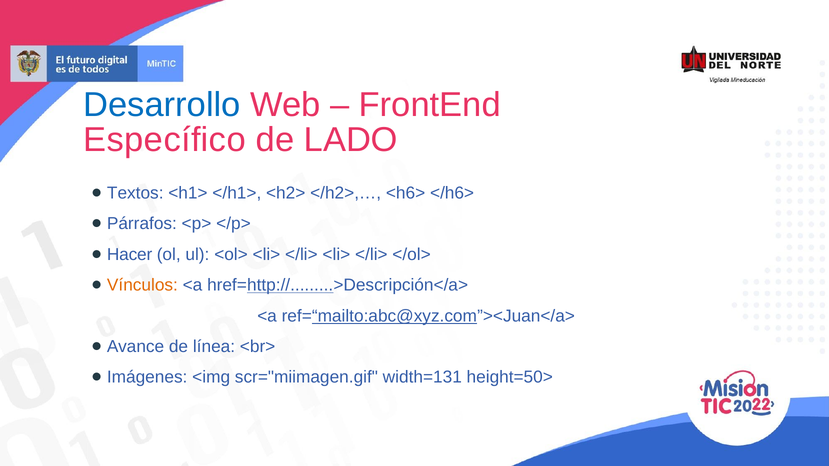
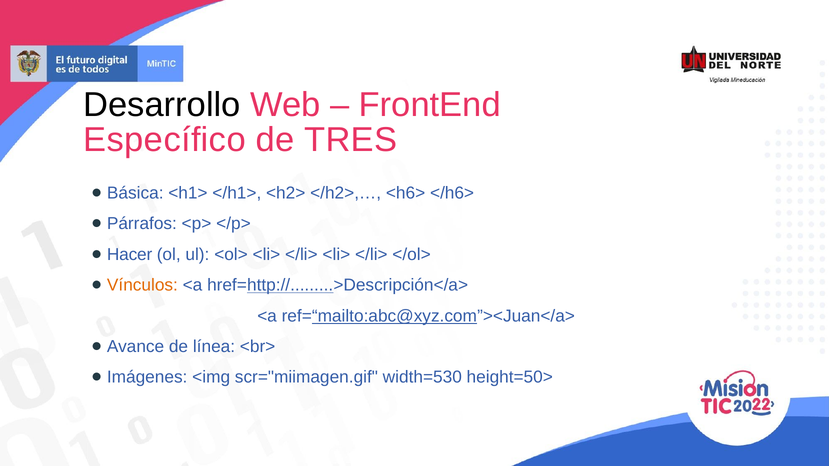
Desarrollo colour: blue -> black (162, 105)
LADO: LADO -> TRES (351, 140)
Textos: Textos -> Básica (135, 193)
width=131: width=131 -> width=530 (422, 378)
